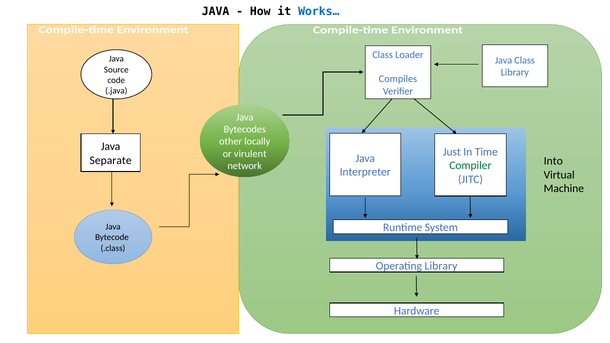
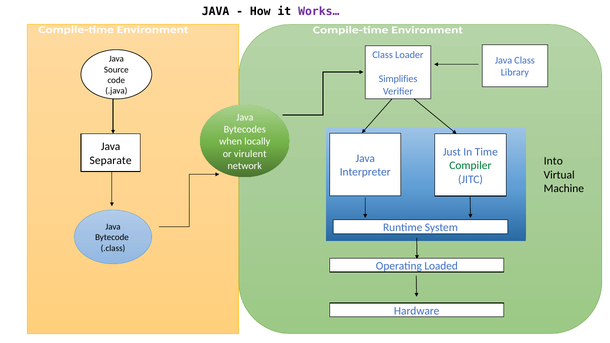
Works… colour: blue -> purple (319, 11)
Compiles: Compiles -> Simplifies (398, 79)
other: other -> when (231, 142)
Operating Library: Library -> Loaded (441, 266)
